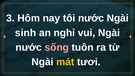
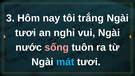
tôi nước: nước -> trắng (91, 18)
sinh: sinh -> tươi (26, 33)
mát colour: yellow -> light blue (65, 62)
